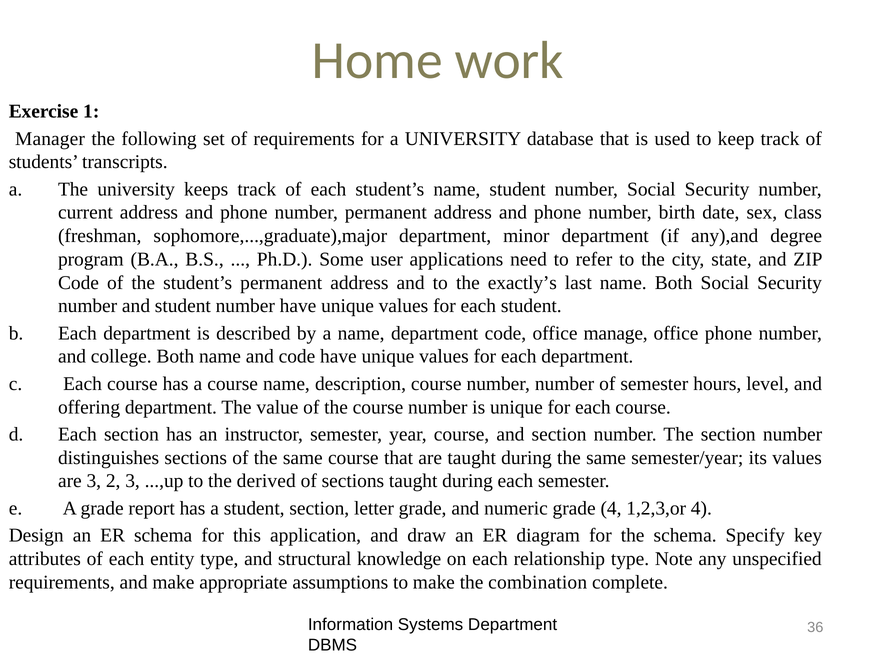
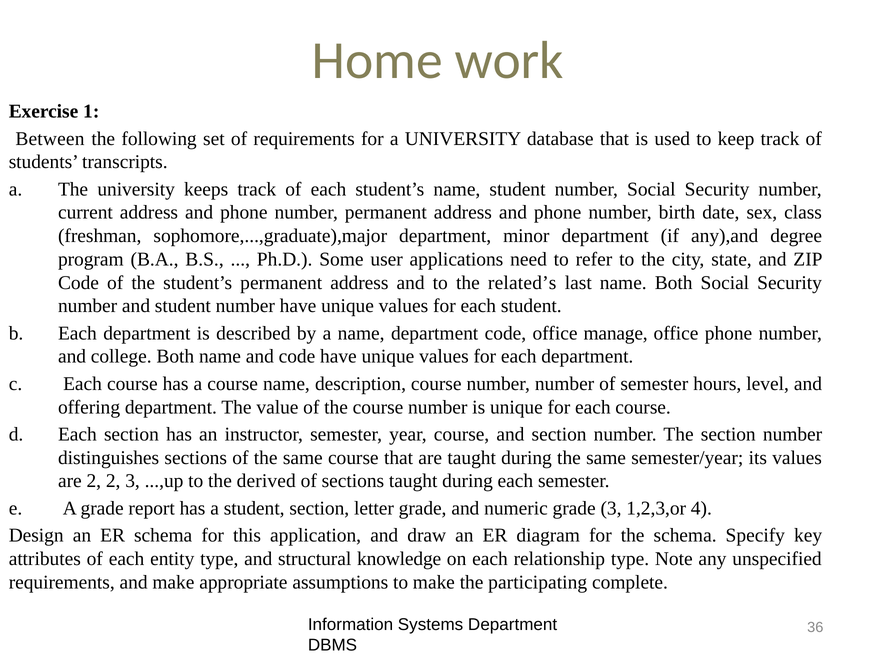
Manager: Manager -> Between (50, 139)
exactly’s: exactly’s -> related’s (522, 283)
are 3: 3 -> 2 (94, 481)
grade 4: 4 -> 3 (611, 508)
combination: combination -> participating (538, 582)
